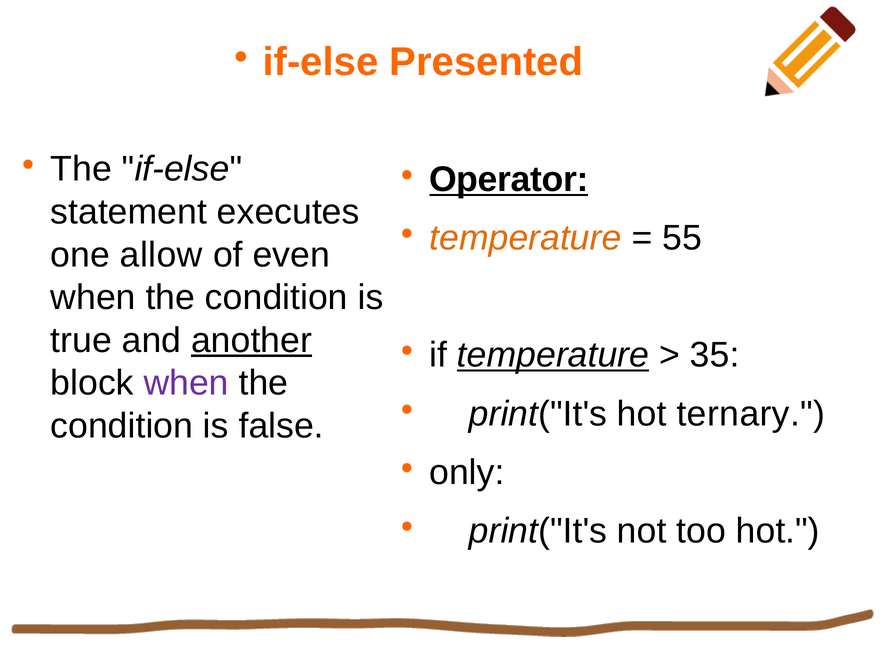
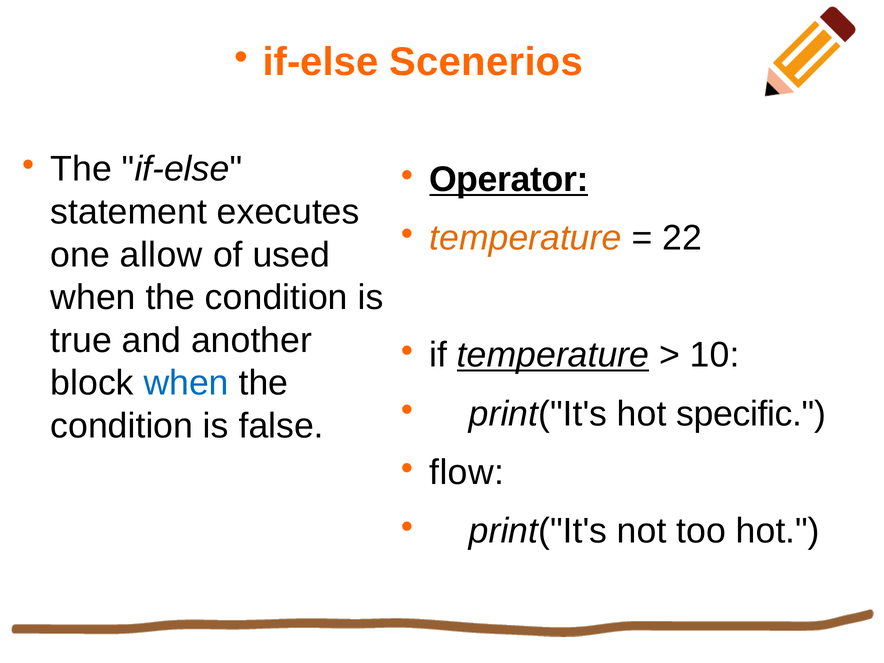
Presented: Presented -> Scenerios (486, 62)
55: 55 -> 22 (682, 238)
even: even -> used (291, 255)
another underline: present -> none (252, 340)
35: 35 -> 10 (715, 355)
when colour: purple -> blue (186, 383)
ternary: ternary -> specific (751, 414)
only: only -> flow (467, 472)
